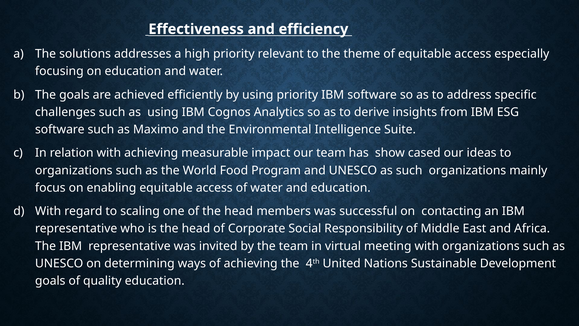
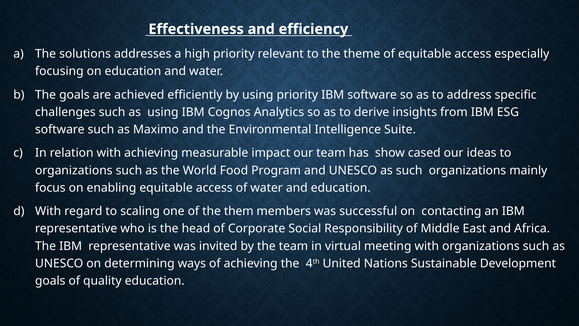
of the head: head -> them (239, 211)
